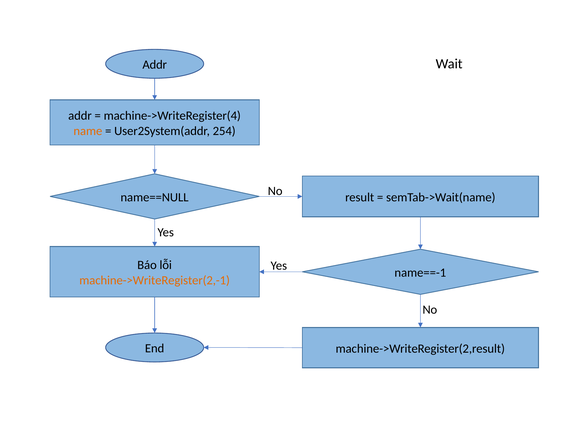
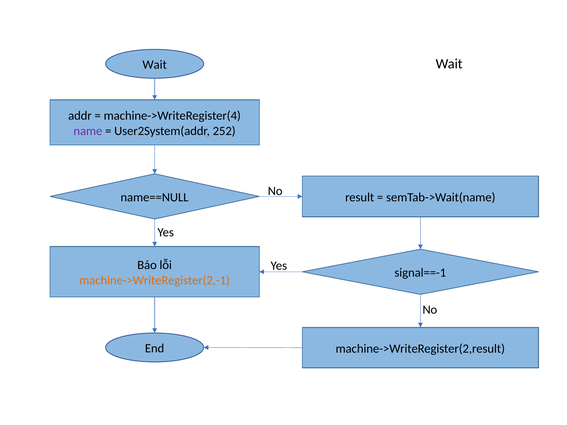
Addr: Addr -> Wait (155, 65)
name colour: orange -> purple (88, 131)
254: 254 -> 252 (224, 131)
name==-1: name==-1 -> signal==-1 (420, 273)
